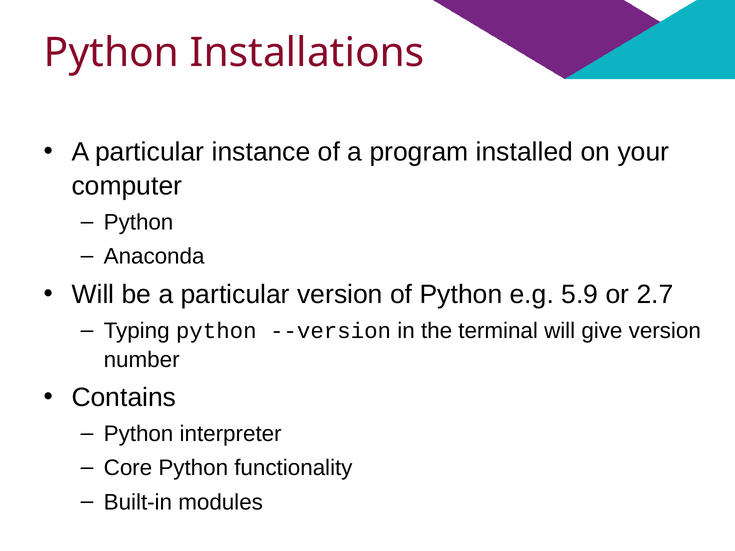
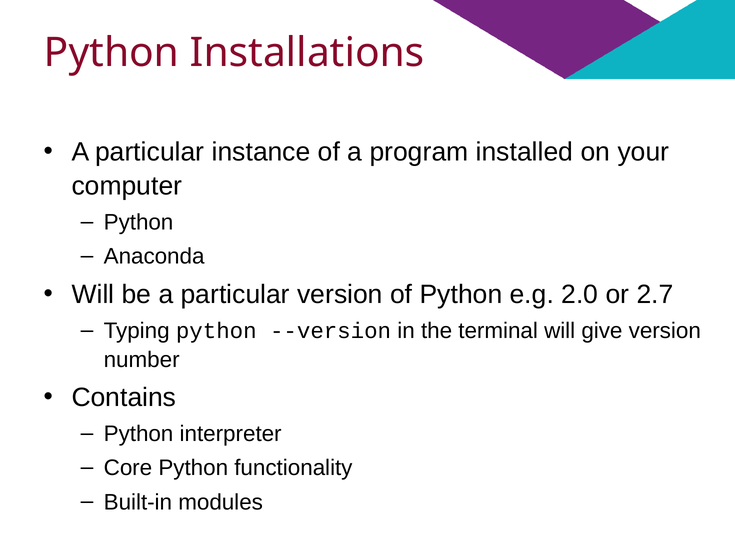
5.9: 5.9 -> 2.0 (580, 295)
